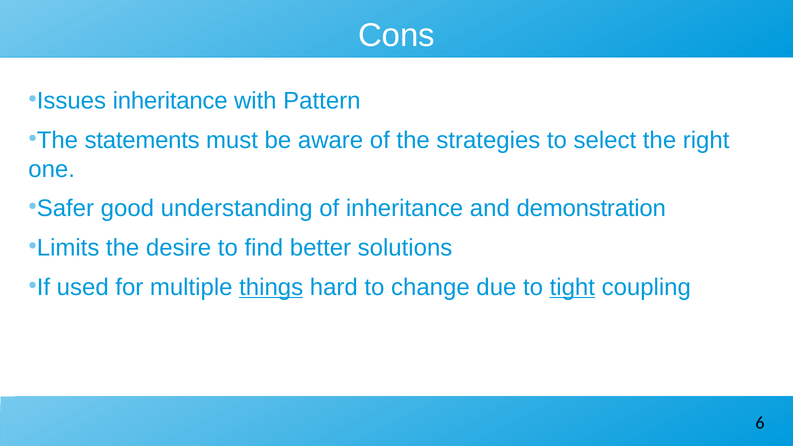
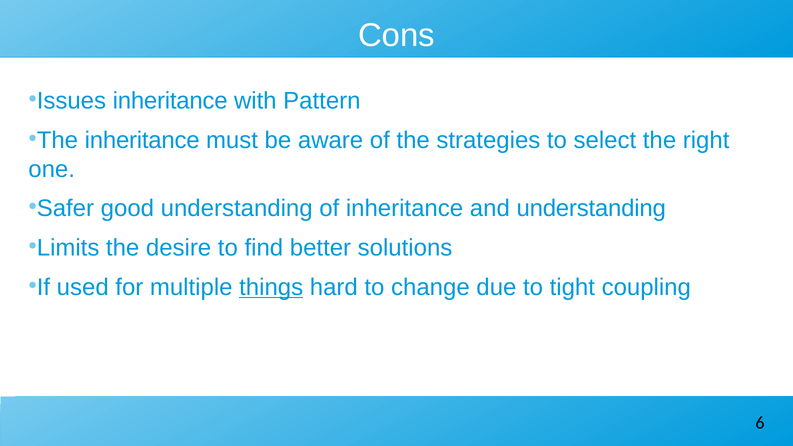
The statements: statements -> inheritance (142, 140)
and demonstration: demonstration -> understanding (591, 209)
tight underline: present -> none (572, 287)
